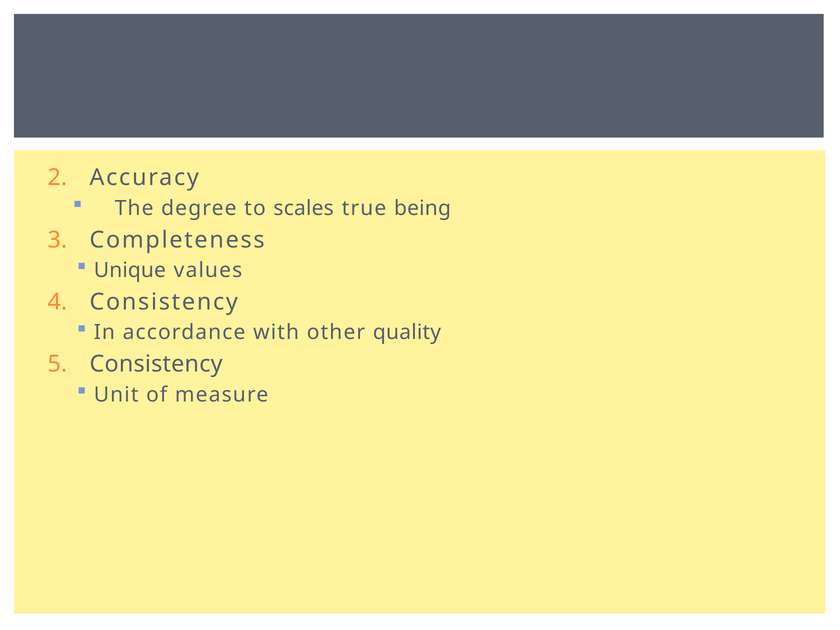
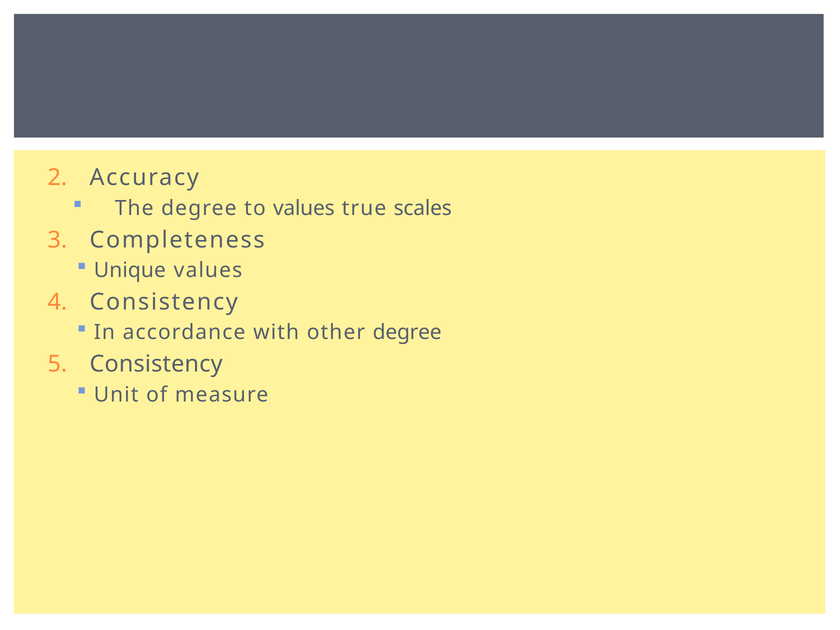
to scales: scales -> values (304, 208)
being: being -> scales (423, 208)
other quality: quality -> degree (407, 333)
